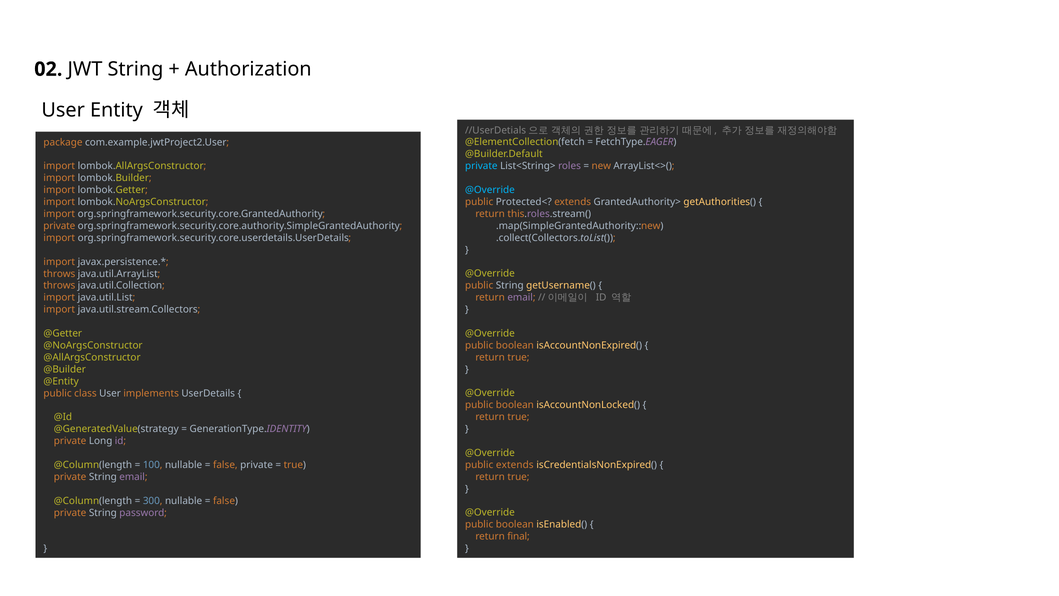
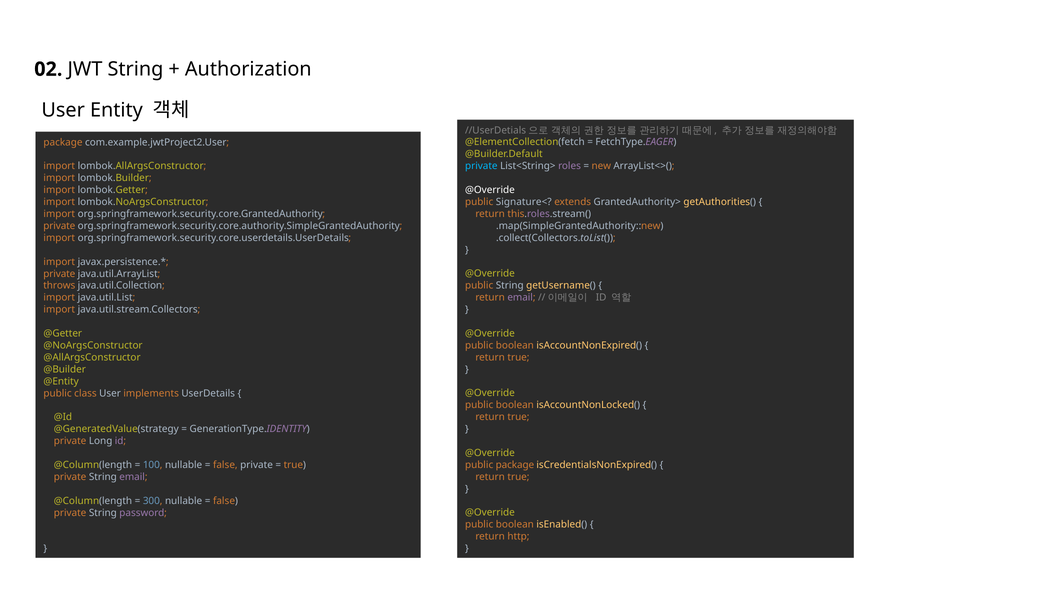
@Override colour: light blue -> white (490, 190)
Protected<: Protected< -> Signature< (524, 202)
throws: throws -> private (59, 274)
public extends: extends -> package (515, 465)
final: final -> http (518, 536)
